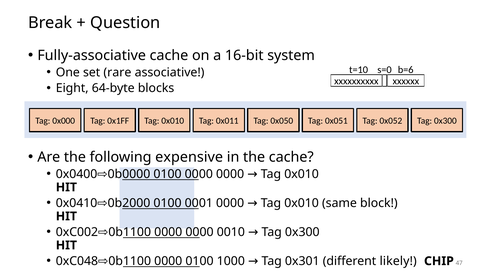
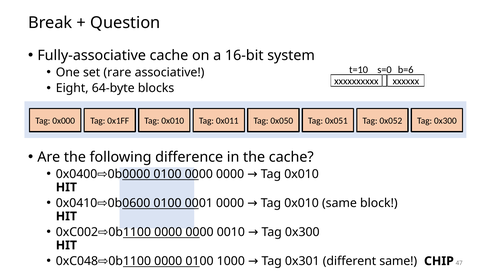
expensive: expensive -> difference (189, 157)
2000: 2000 -> 0600 (136, 203)
different likely: likely -> same (398, 261)
